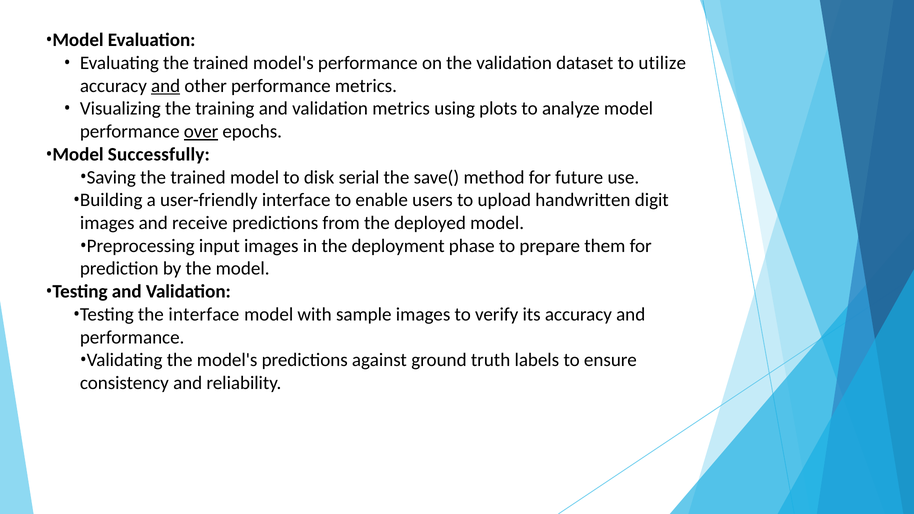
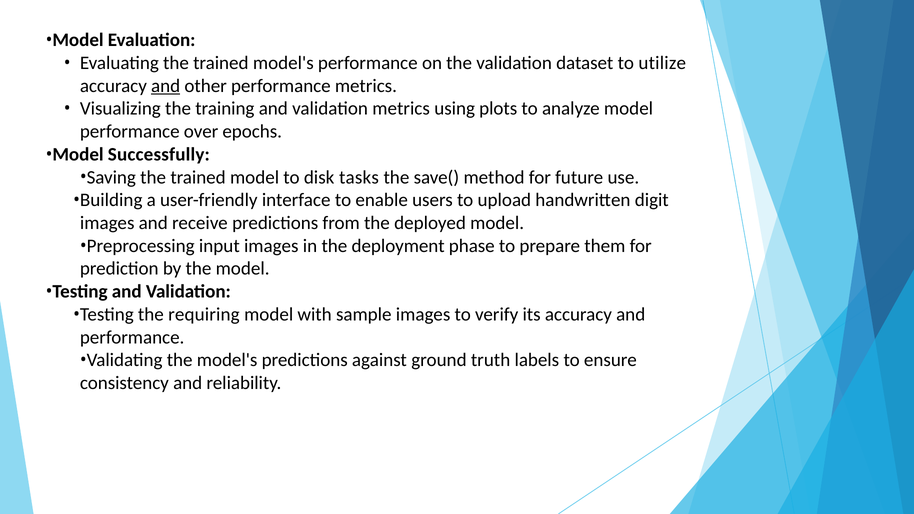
over underline: present -> none (201, 132)
serial: serial -> tasks (359, 177)
the interface: interface -> requiring (204, 314)
